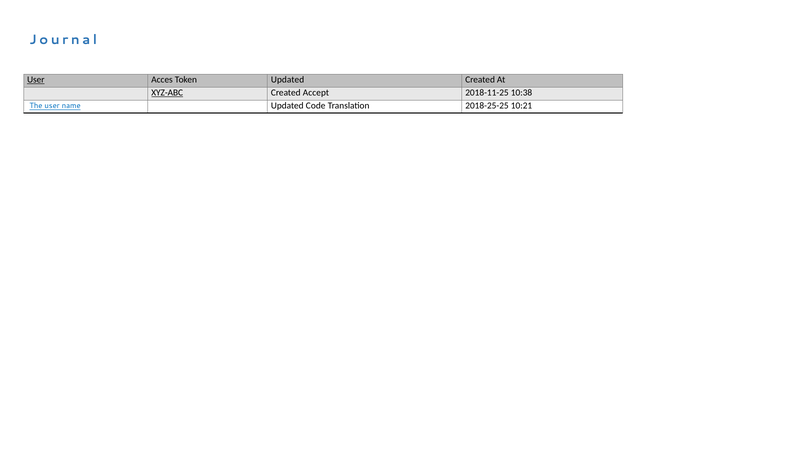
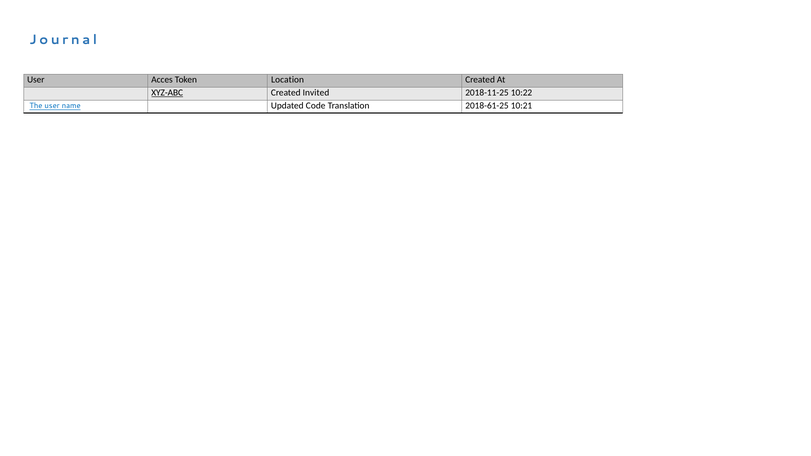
User underline: present -> none (36, 80)
Token Updated: Updated -> Location (288, 80)
Accept: Accept -> Invited (316, 93)
10:38: 10:38 -> 10:22 (522, 93)
2018-25-25: 2018-25-25 -> 2018-61-25 (487, 106)
